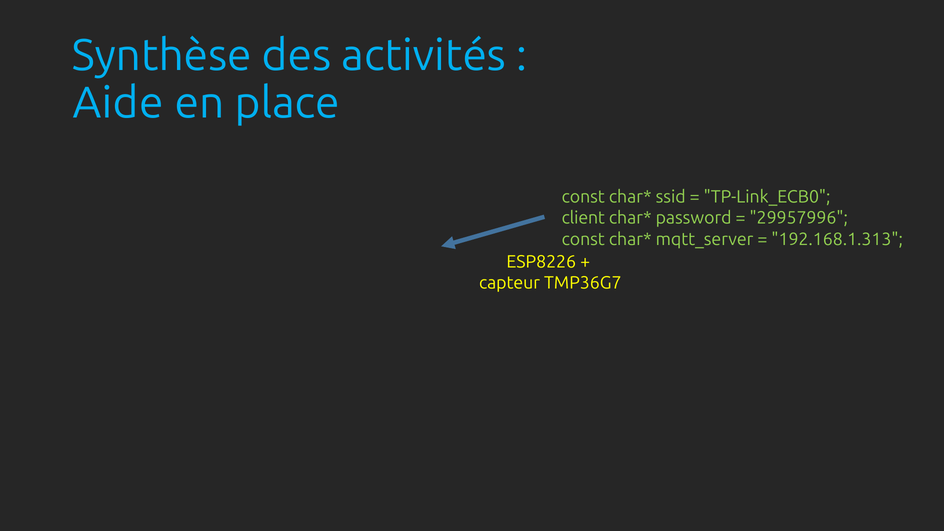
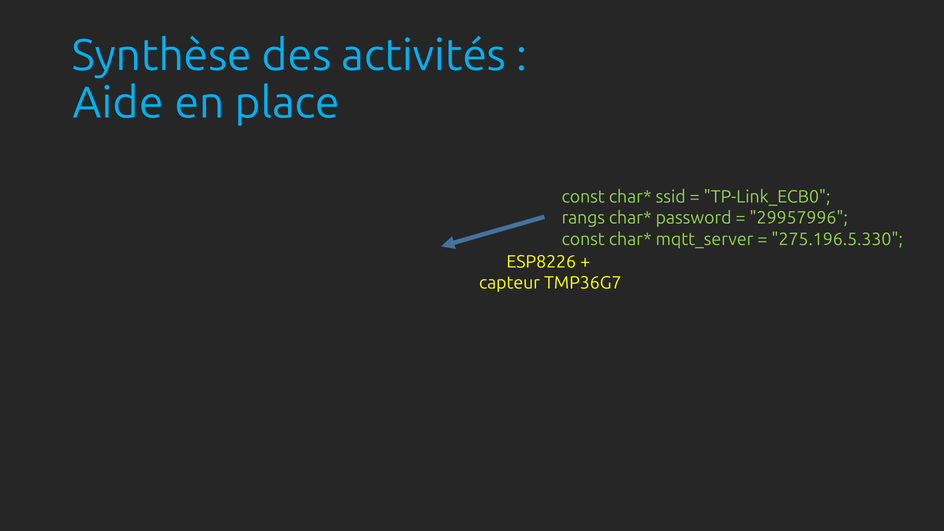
client: client -> rangs (583, 218)
192.168.1.313: 192.168.1.313 -> 275.196.5.330 (837, 239)
